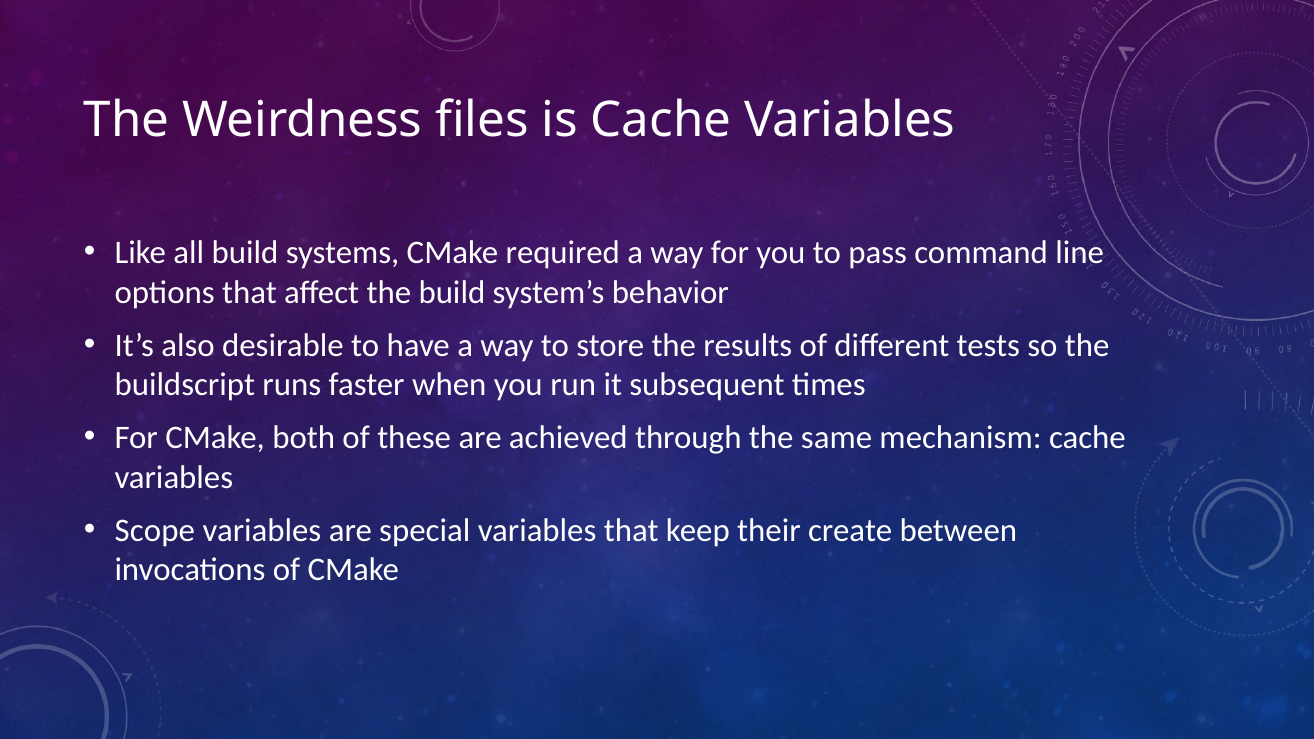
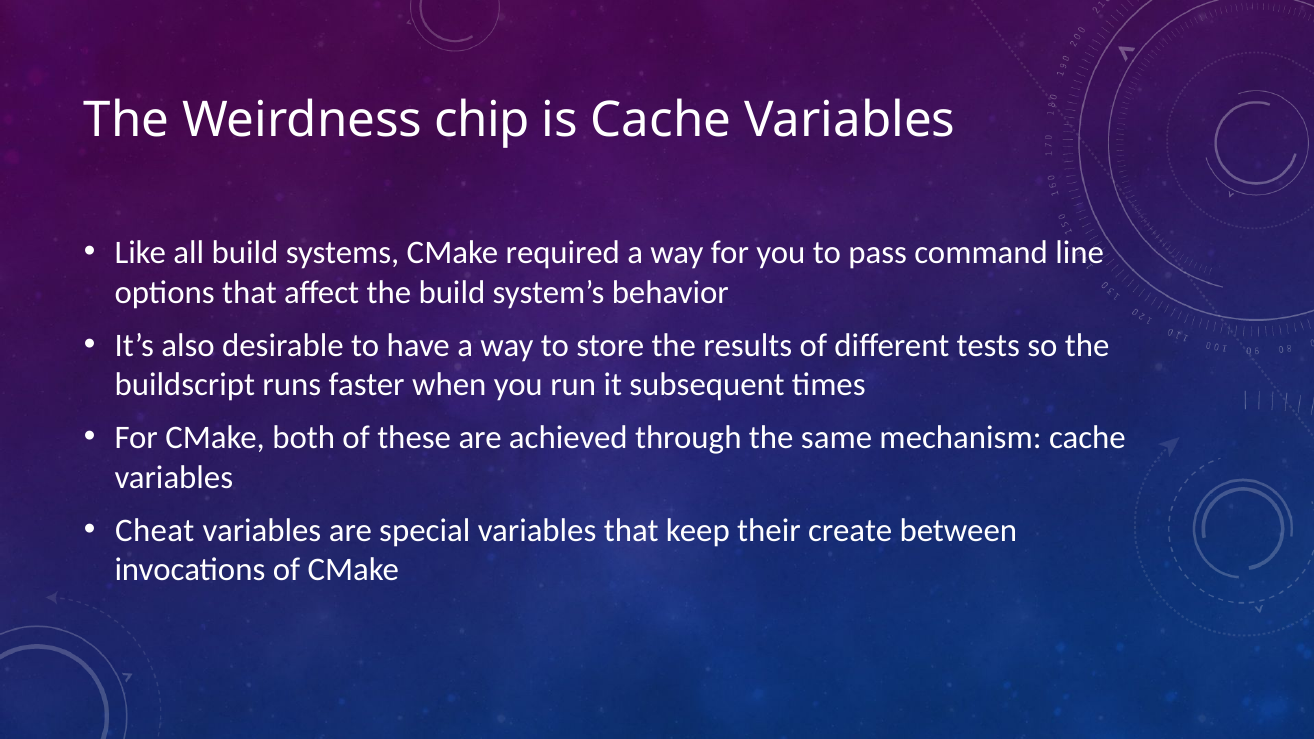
files: files -> chip (482, 120)
Scope: Scope -> Cheat (155, 530)
